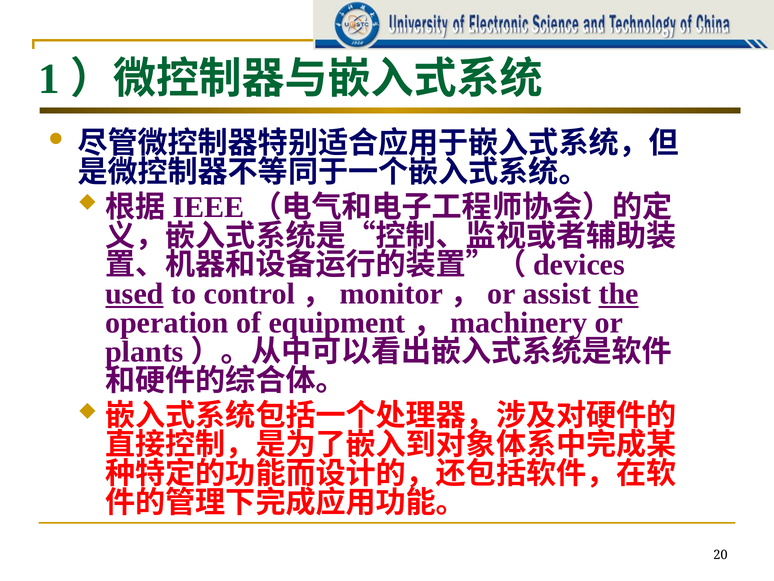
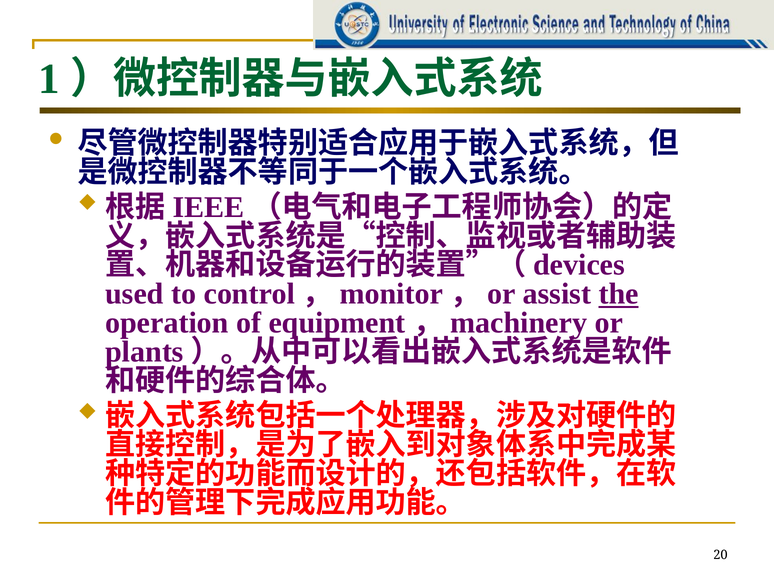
used underline: present -> none (134, 294)
